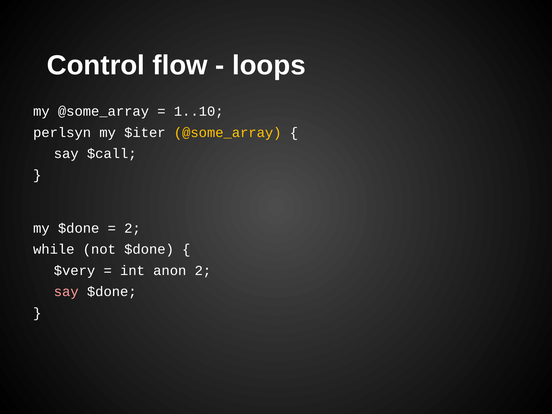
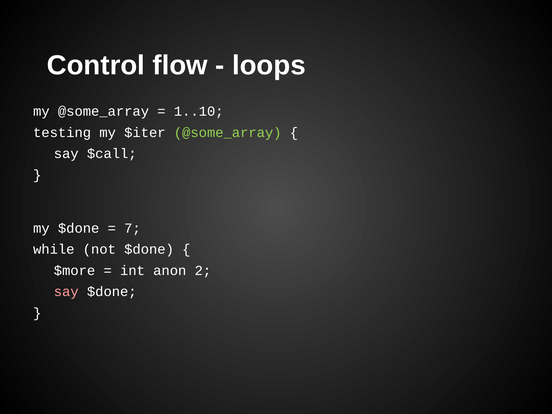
perlsyn: perlsyn -> testing (62, 133)
@some_array colour: yellow -> light green (228, 133)
2: 2 -> 7 (132, 228)
$very: $very -> $more (75, 271)
